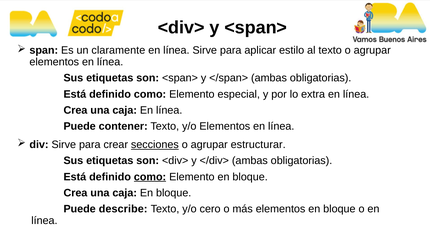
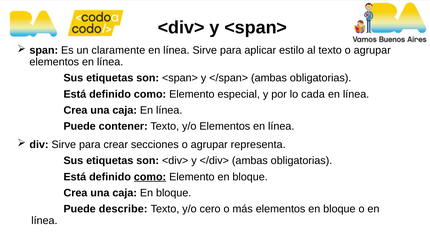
extra: extra -> cada (313, 94)
secciones underline: present -> none (155, 145)
estructurar: estructurar -> representa (258, 145)
